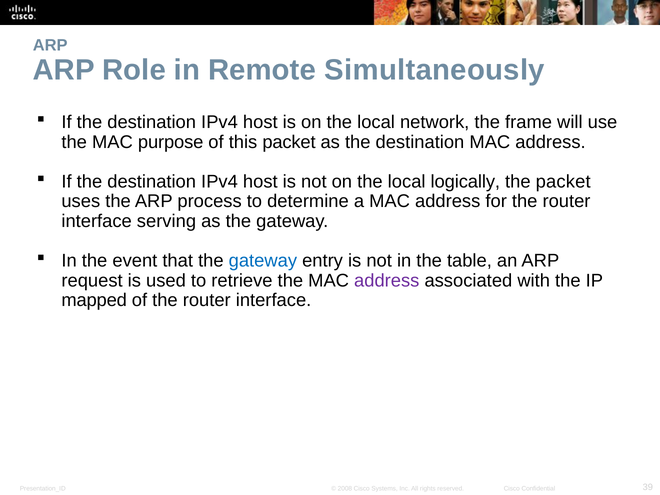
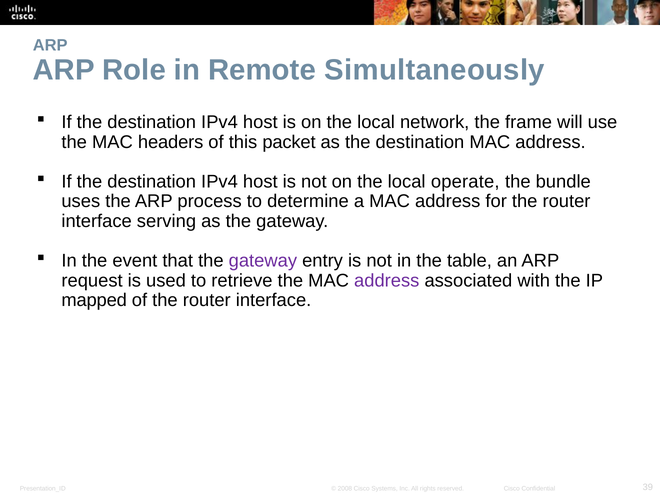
purpose: purpose -> headers (171, 142)
logically: logically -> operate (465, 182)
the packet: packet -> bundle (563, 182)
gateway colour: blue -> purple (263, 261)
